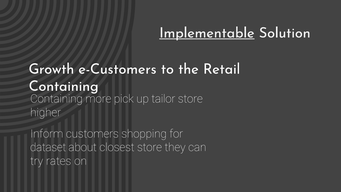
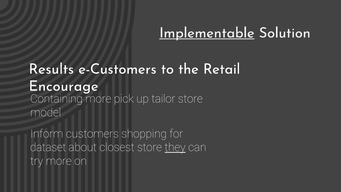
Growth: Growth -> Results (51, 69)
Containing: Containing -> Encourage (64, 86)
higher: higher -> model (46, 112)
they underline: none -> present (175, 147)
try rates: rates -> more (59, 161)
